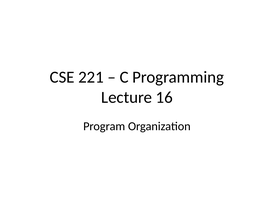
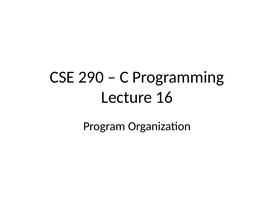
221: 221 -> 290 (91, 77)
